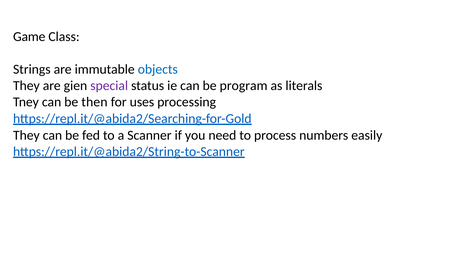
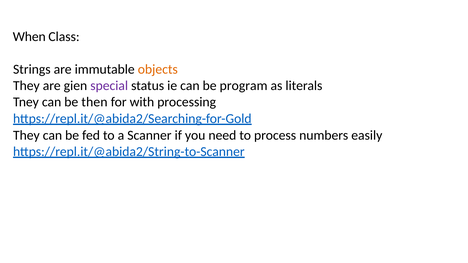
Game: Game -> When (29, 37)
objects colour: blue -> orange (158, 69)
uses: uses -> with (142, 102)
